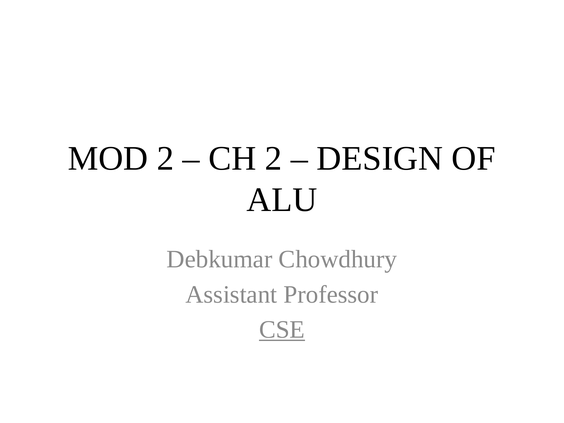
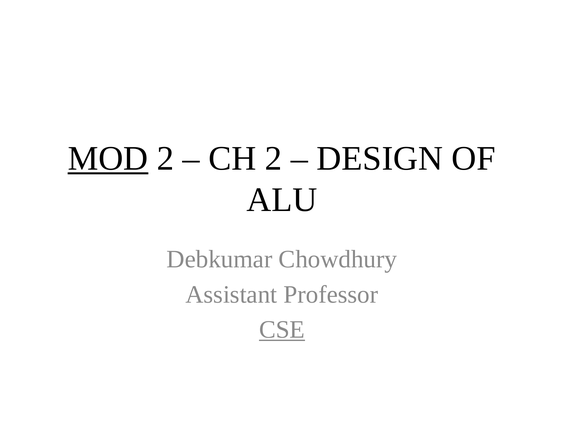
MOD underline: none -> present (108, 158)
